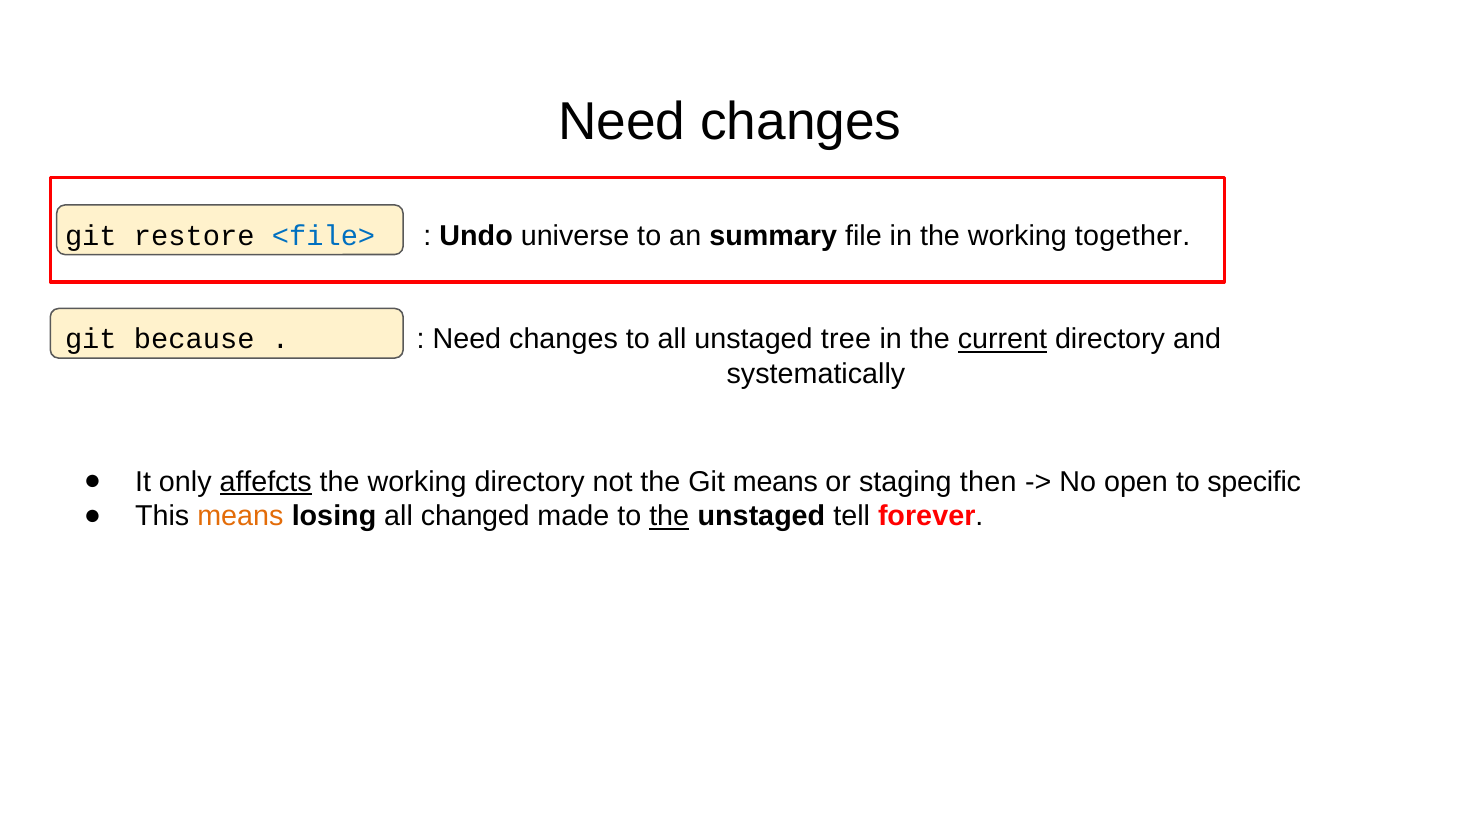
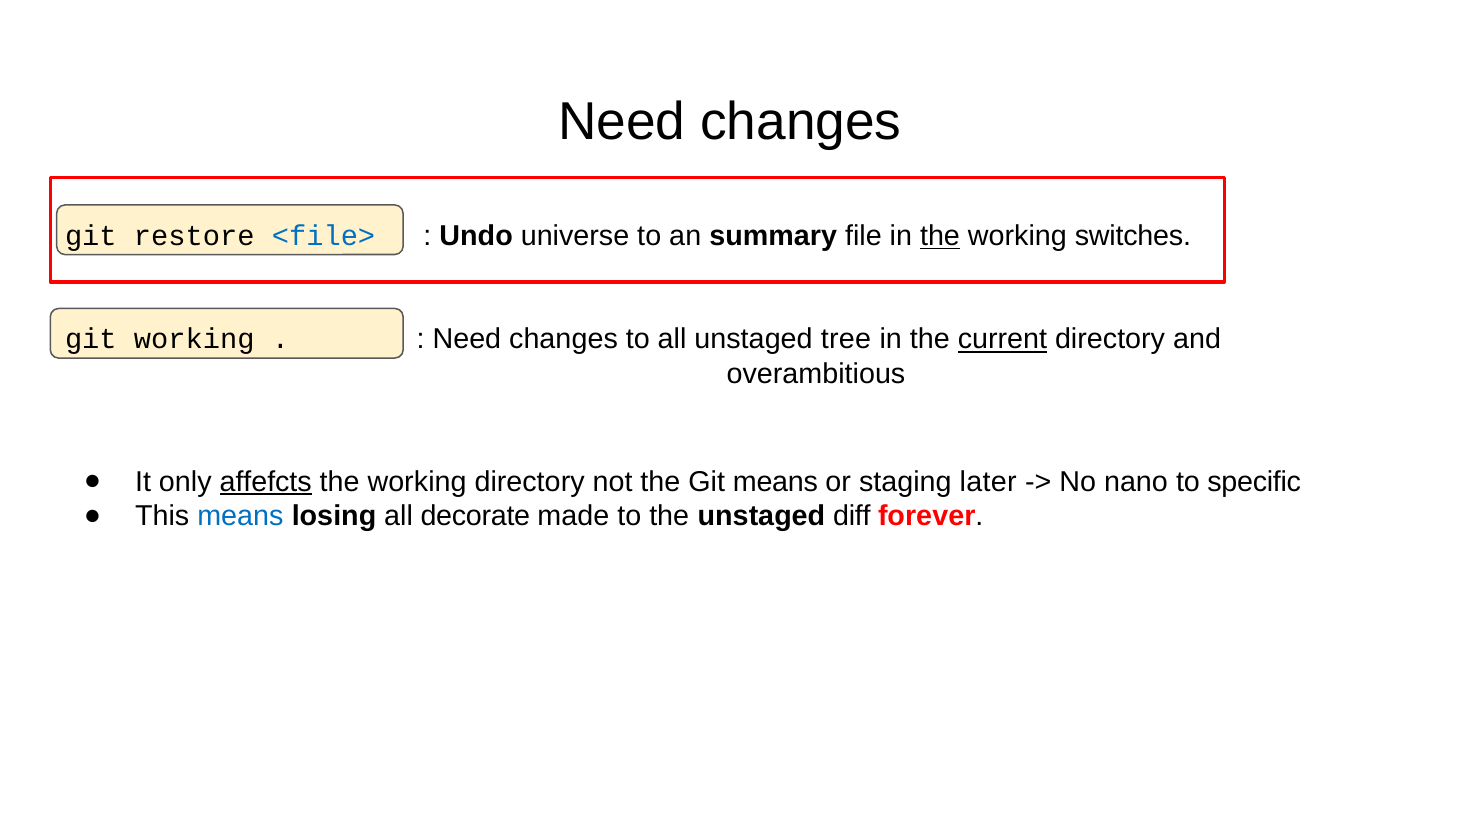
the underline: none -> present (940, 236)
together: together -> switches (1133, 236)
git because: because -> working (194, 339)
systematically: systematically -> overambitious (816, 374)
then: then -> later (988, 482)
open: open -> nano (1136, 482)
means colour: orange -> blue (240, 516)
changed: changed -> decorate (475, 516)
the underline: present -> none (669, 516)
tell: tell -> diff (852, 516)
